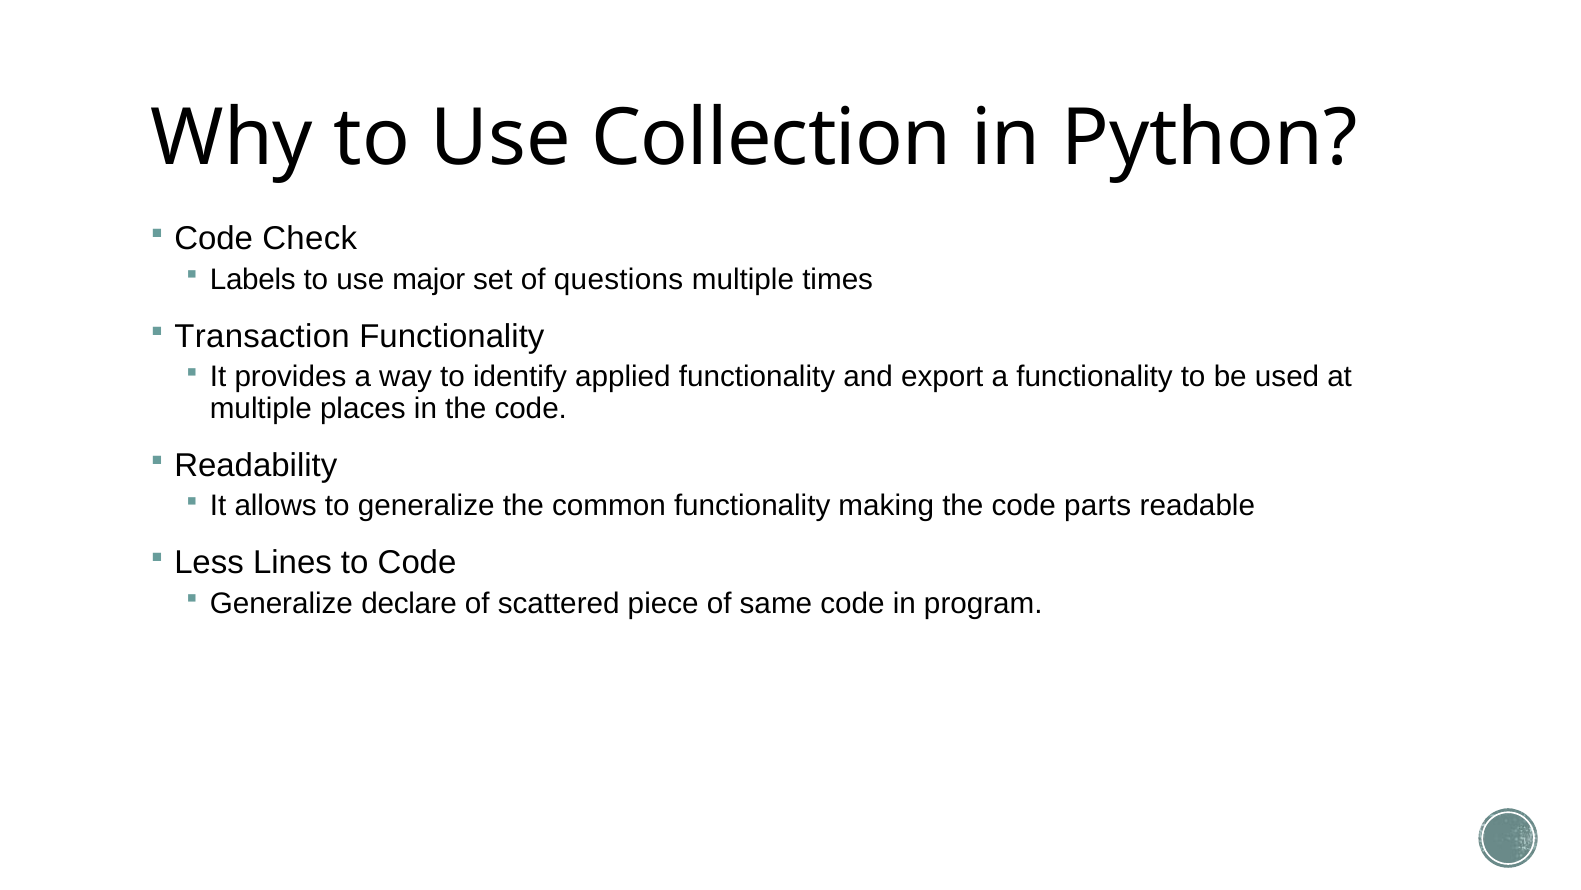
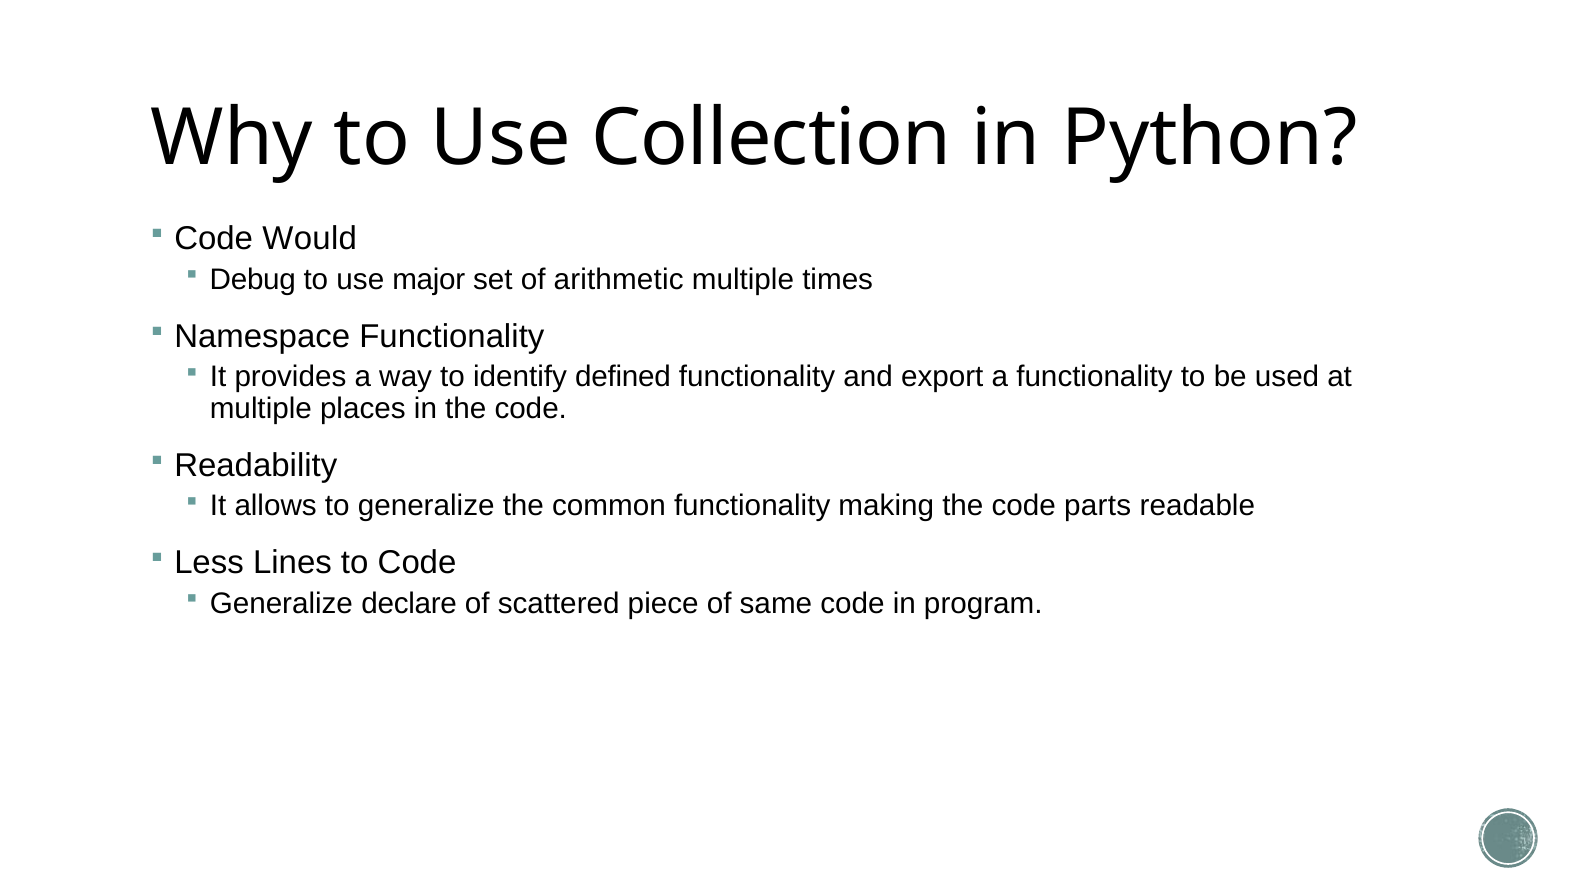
Check: Check -> Would (310, 239)
Labels: Labels -> Debug (253, 279)
questions: questions -> arithmetic (619, 279)
Transaction: Transaction -> Namespace (262, 336)
applied: applied -> defined (623, 376)
